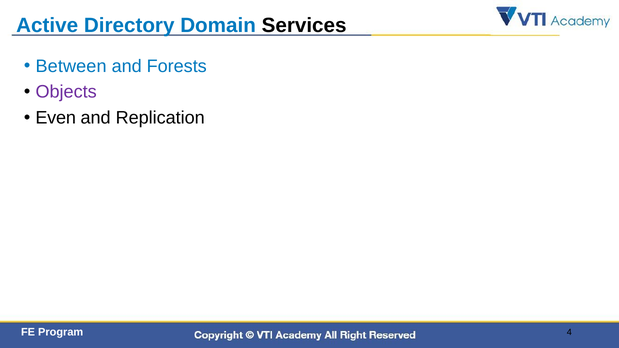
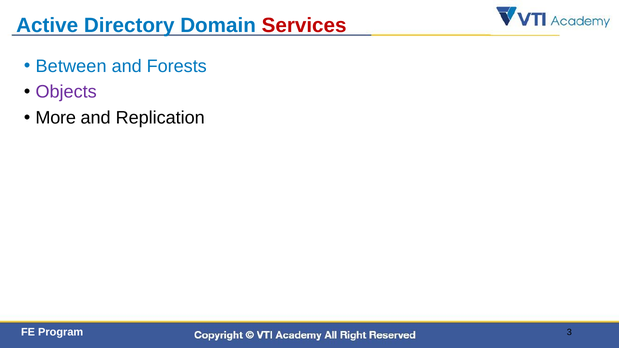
Services colour: black -> red (304, 25)
Even: Even -> More (56, 118)
4: 4 -> 3 (569, 333)
